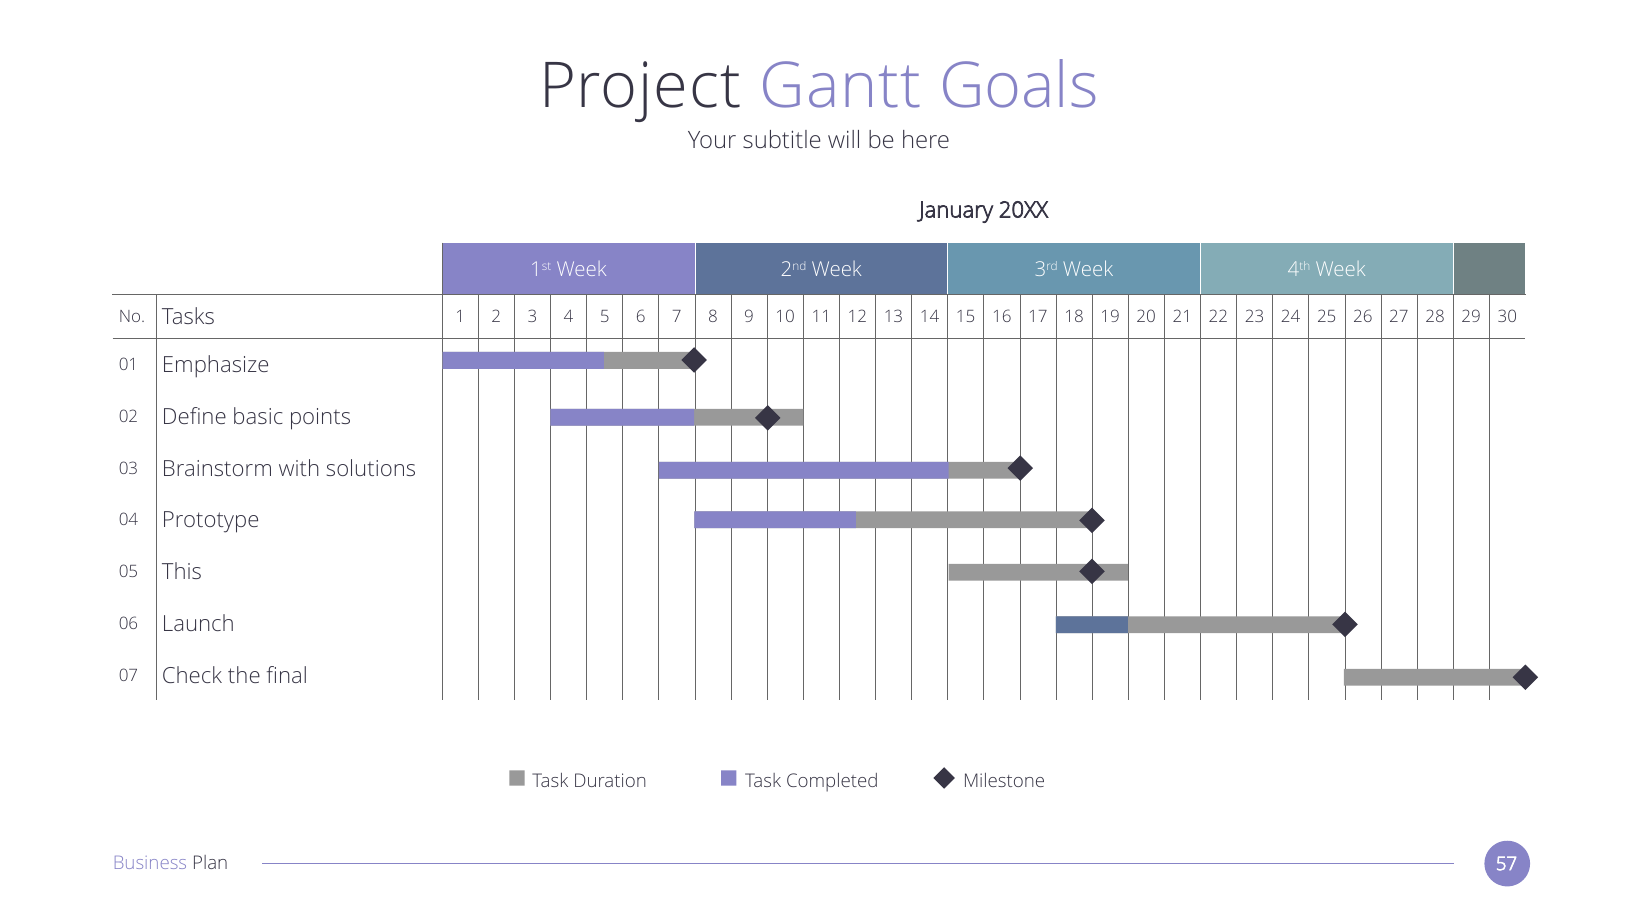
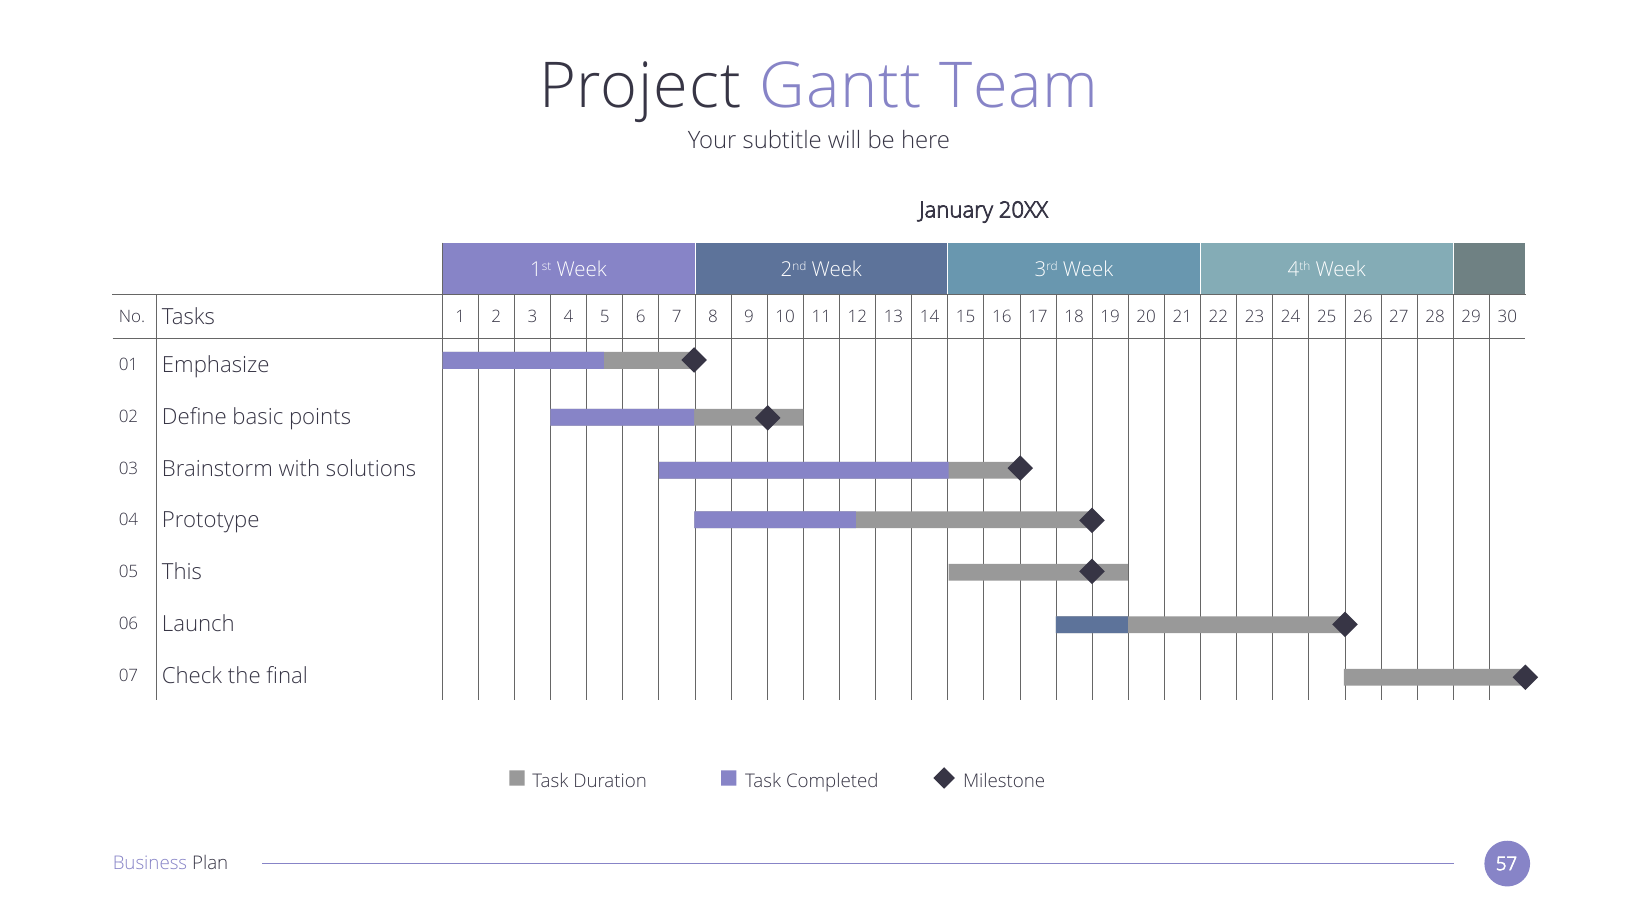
Goals: Goals -> Team (1019, 87)
